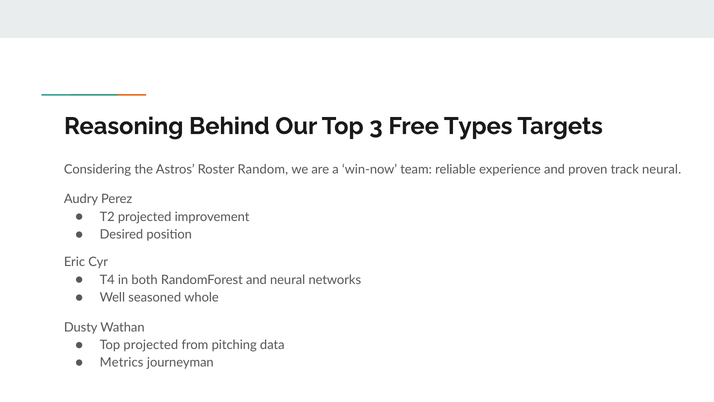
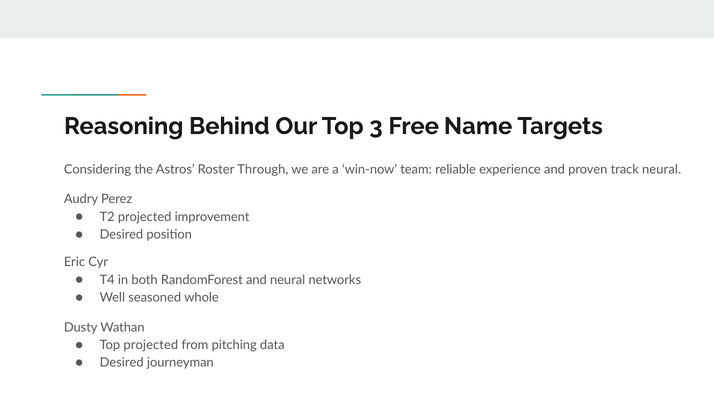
Types: Types -> Name (478, 126)
Random: Random -> Through (263, 169)
Metrics: Metrics -> Desired (122, 362)
